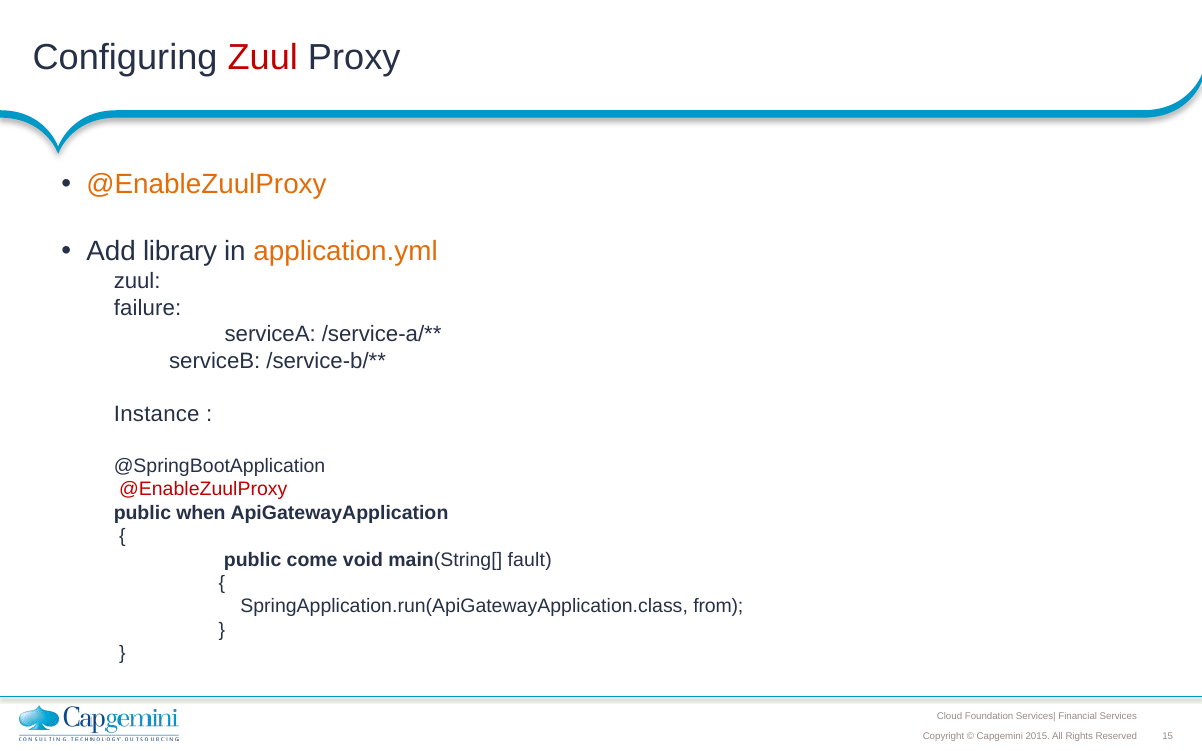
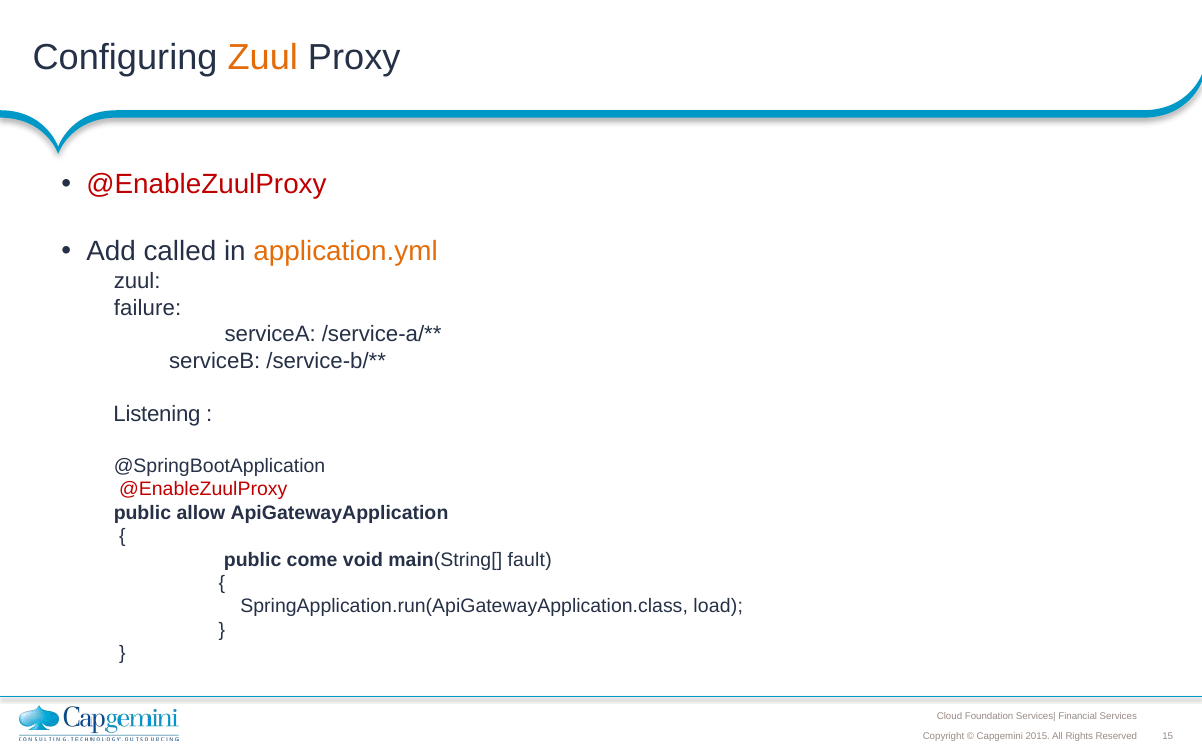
Zuul colour: red -> orange (263, 57)
@EnableZuulProxy colour: orange -> red (206, 185)
library: library -> called (180, 252)
Instance: Instance -> Listening (157, 415)
when: when -> allow (201, 513)
from: from -> load (718, 607)
